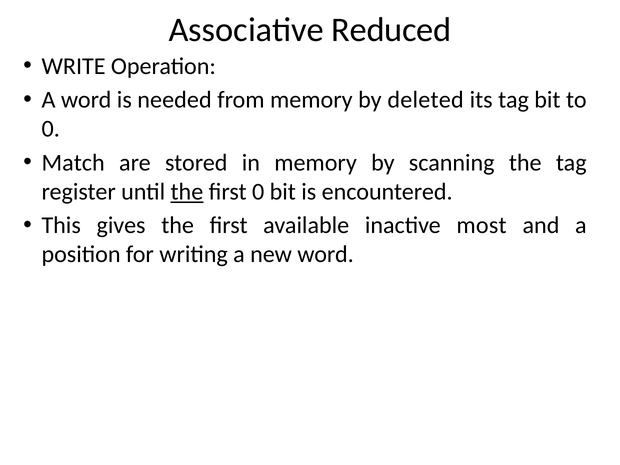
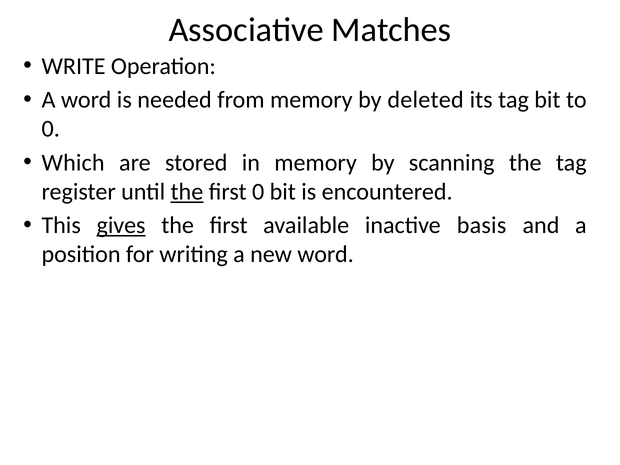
Reduced: Reduced -> Matches (391, 30)
Match: Match -> Which (73, 163)
gives underline: none -> present (121, 225)
most: most -> basis (482, 225)
